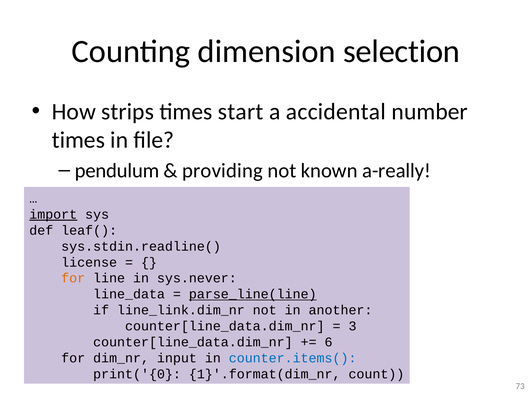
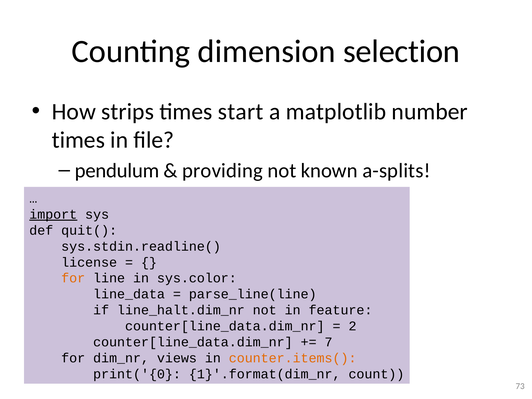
accidental: accidental -> matplotlib (336, 112)
a-really: a-really -> a-splits (396, 171)
leaf(: leaf( -> quit( (89, 230)
sys.never: sys.never -> sys.color (197, 278)
parse_line(line underline: present -> none (253, 294)
line_link.dim_nr: line_link.dim_nr -> line_halt.dim_nr (181, 310)
another: another -> feature (341, 310)
3: 3 -> 2 (352, 326)
6: 6 -> 7 (329, 342)
input: input -> views (177, 358)
counter.items( colour: blue -> orange (293, 358)
